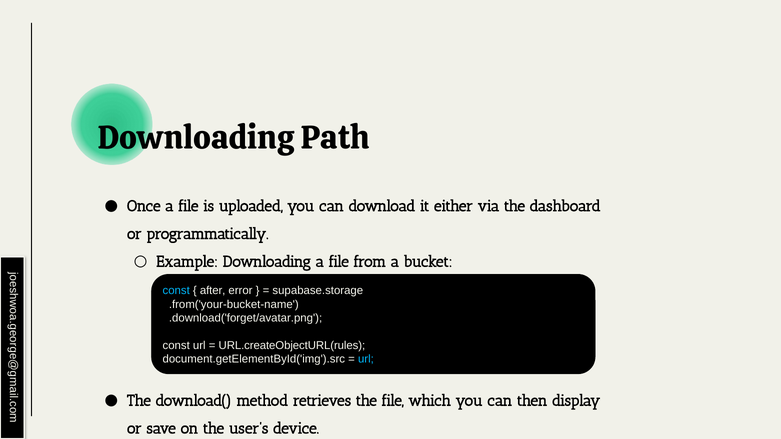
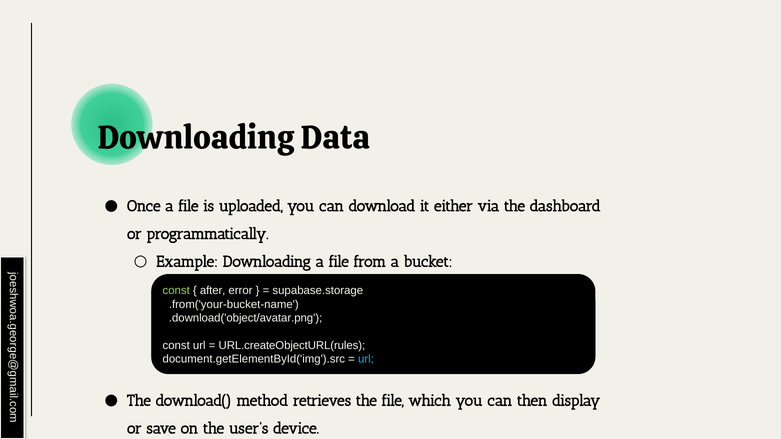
Path: Path -> Data (335, 138)
const colour: light blue -> light green (176, 291)
.download('forget/avatar.png: .download('forget/avatar.png -> .download('object/avatar.png (246, 318)
